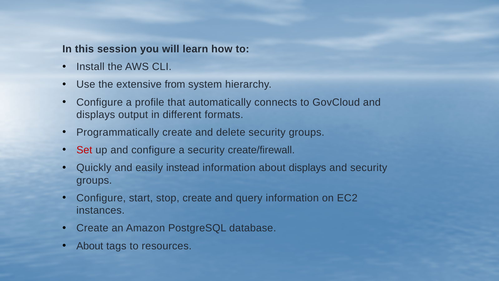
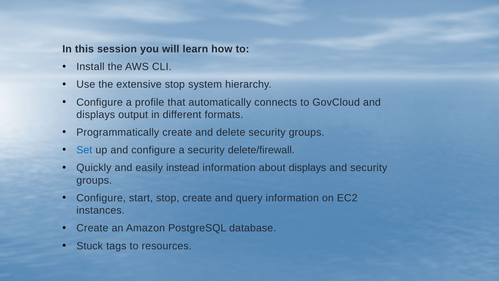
extensive from: from -> stop (175, 84)
Set colour: red -> blue (84, 150)
create/firewall: create/firewall -> delete/firewall (261, 150)
About: About -> Stuck (90, 246)
